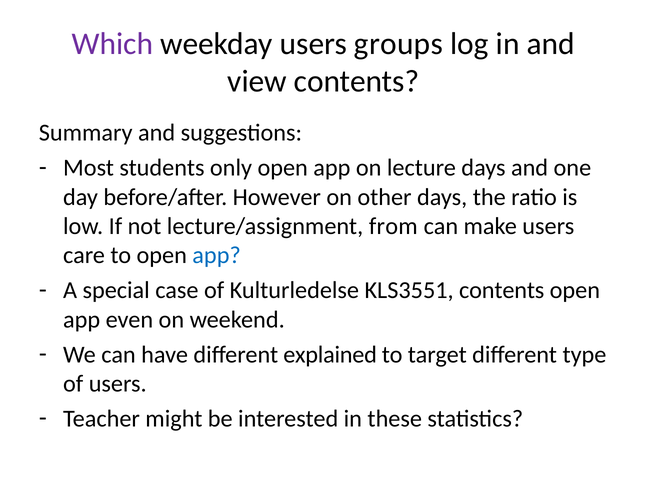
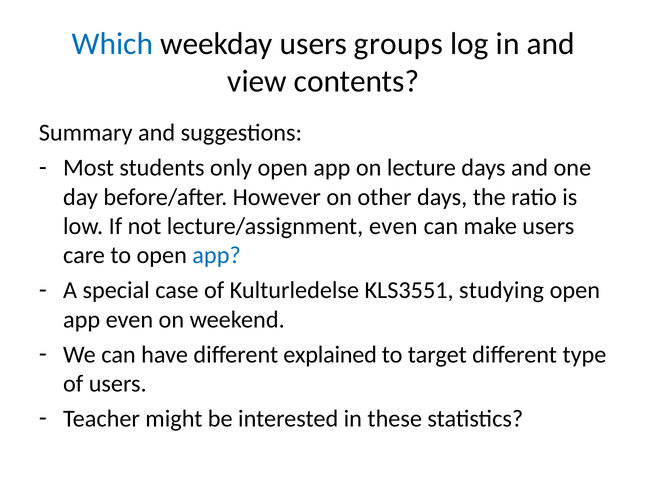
Which colour: purple -> blue (112, 44)
lecture/assignment from: from -> even (393, 226)
KLS3551 contents: contents -> studying (502, 290)
